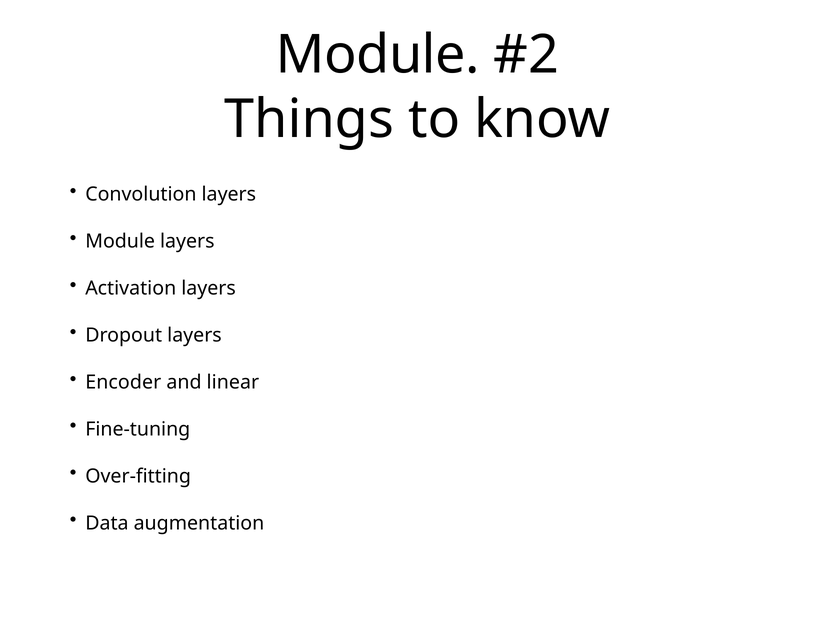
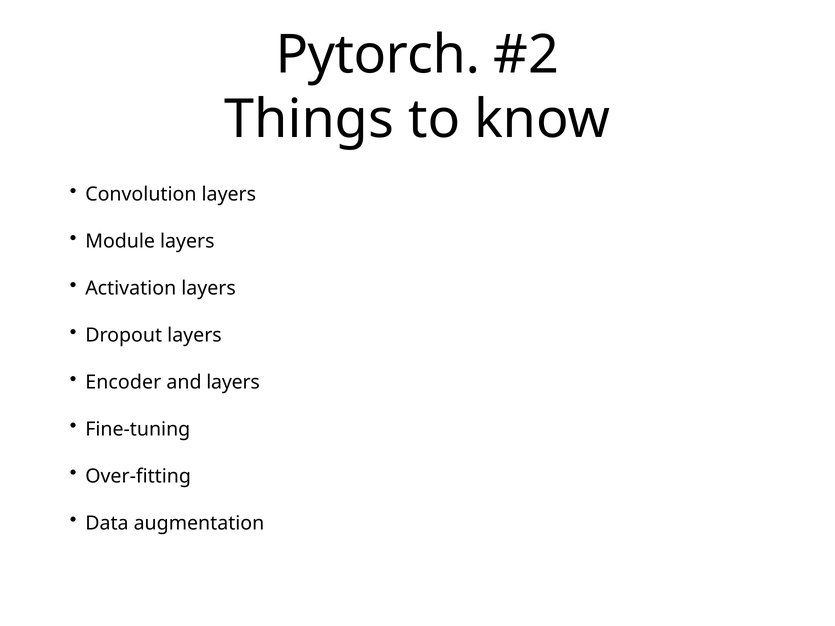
Module: Module -> Pytorch (378, 55)
and linear: linear -> layers (233, 382)
